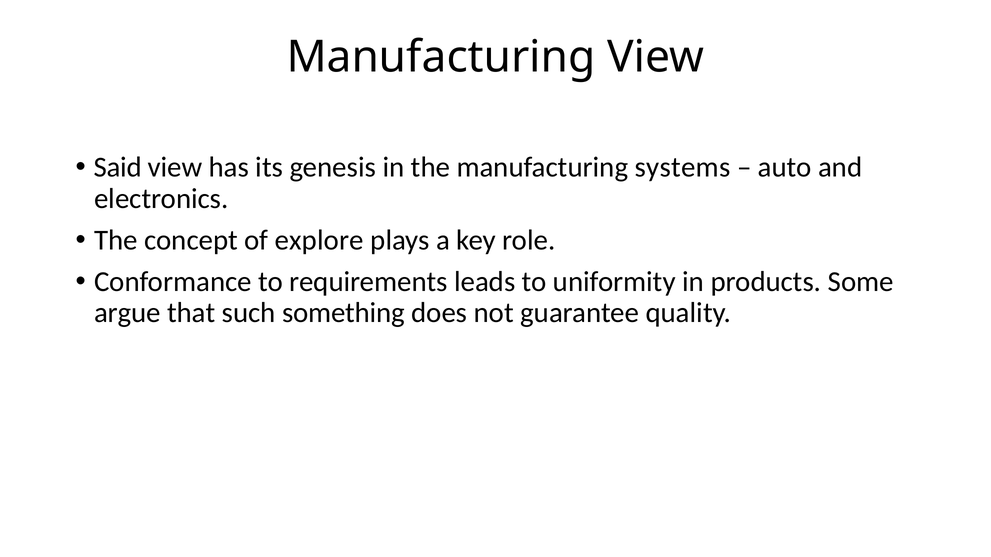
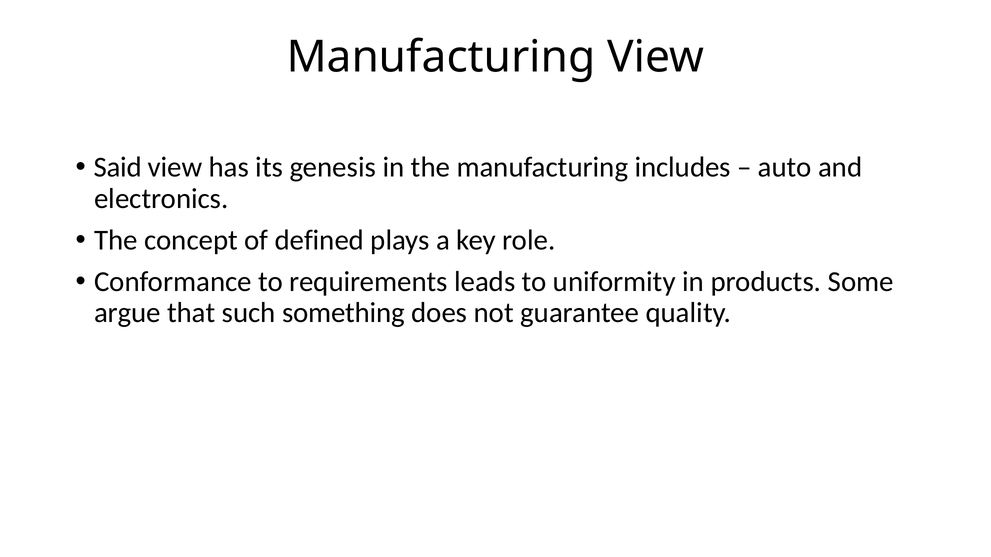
systems: systems -> includes (683, 168)
explore: explore -> defined (319, 240)
